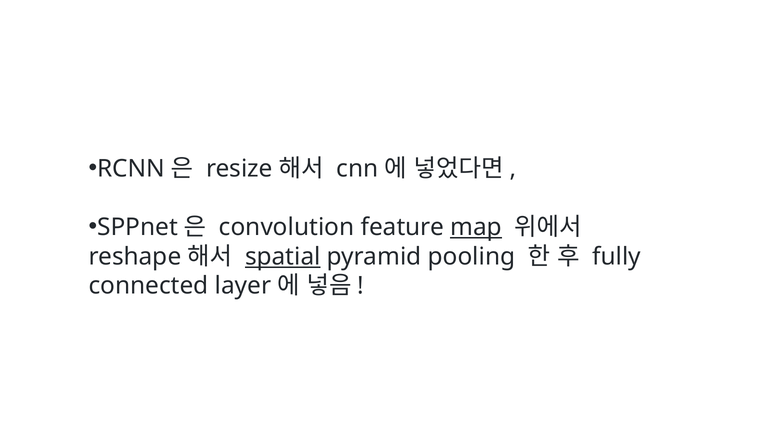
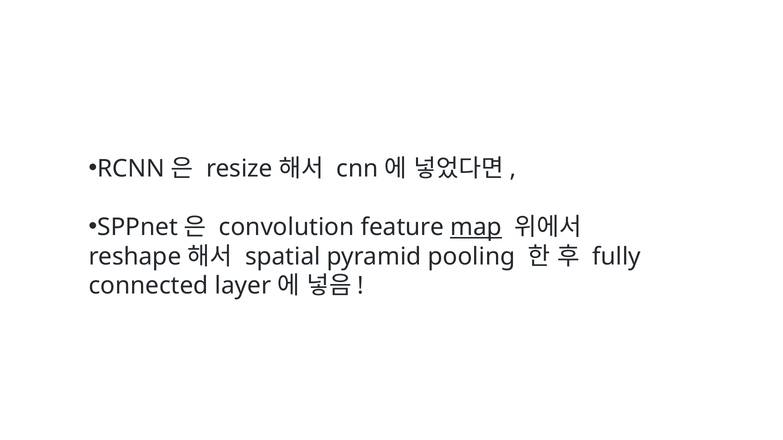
spatial underline: present -> none (283, 257)
